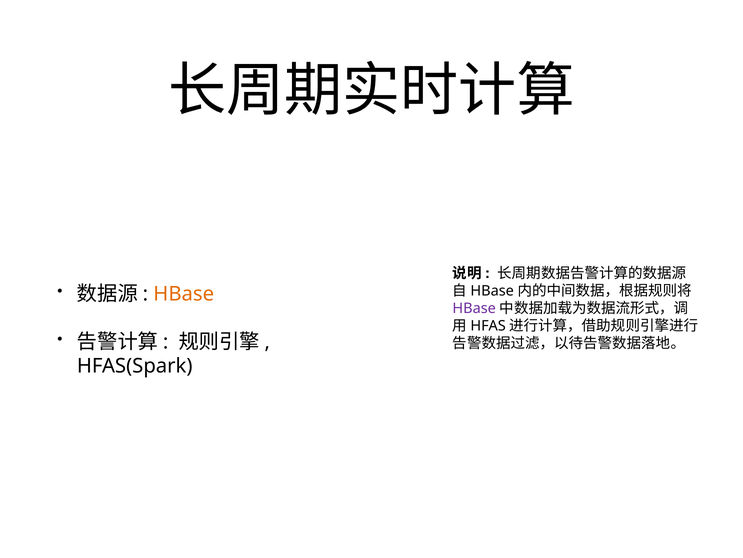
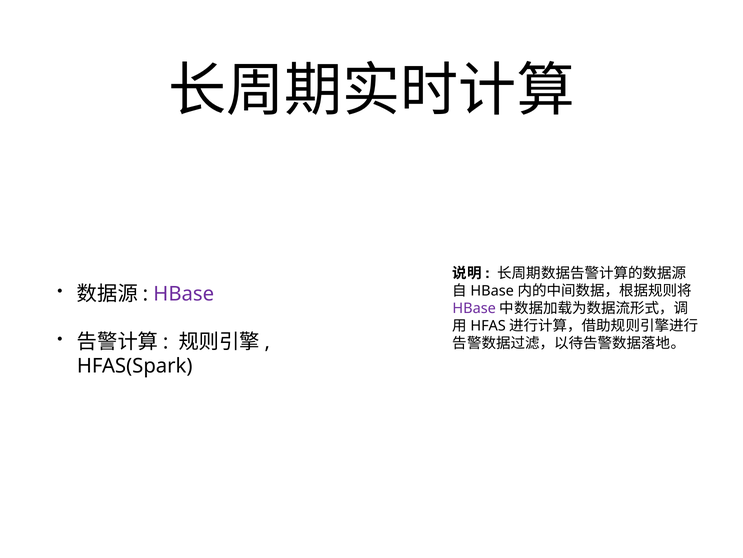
HBase colour: orange -> purple (184, 294)
